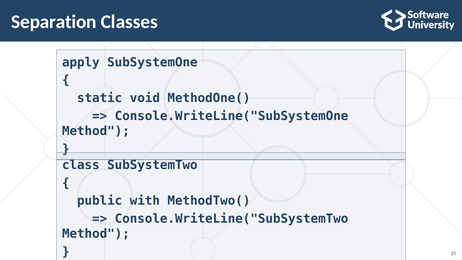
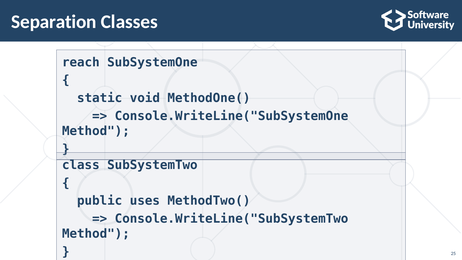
apply: apply -> reach (81, 62)
with: with -> uses (145, 201)
